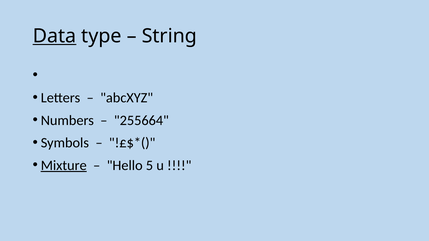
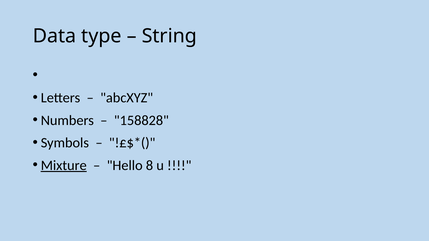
Data underline: present -> none (54, 36)
255664: 255664 -> 158828 (141, 121)
5: 5 -> 8 (149, 166)
